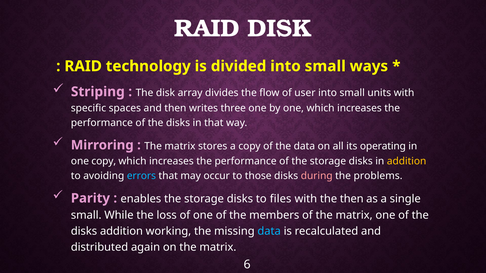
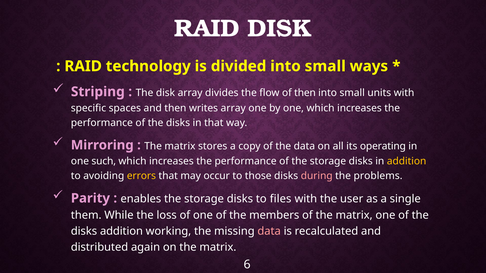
of user: user -> then (305, 93)
writes three: three -> array (233, 108)
one copy: copy -> such (104, 161)
errors colour: light blue -> yellow (141, 176)
the then: then -> user (352, 199)
small: small -> them (86, 216)
data colour: light blue -> pink (269, 232)
